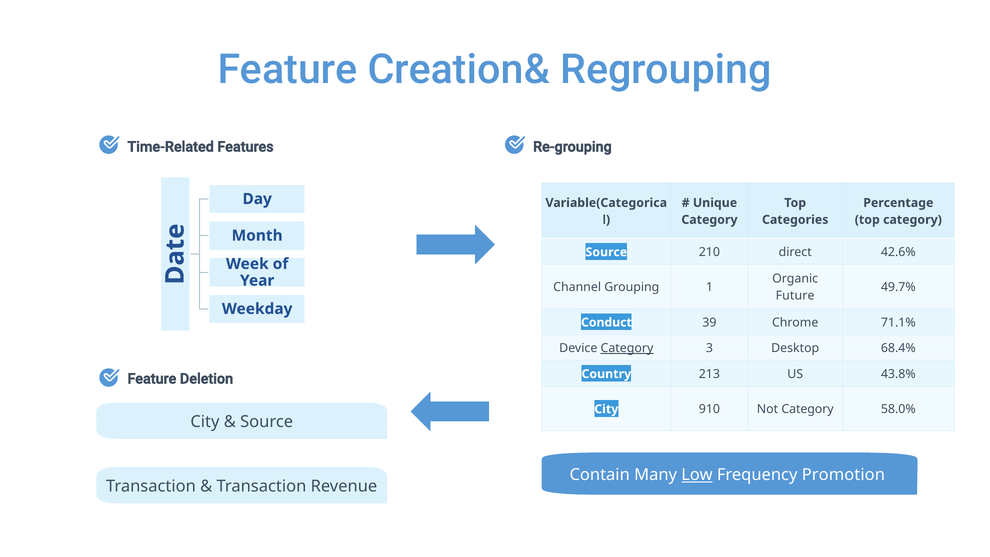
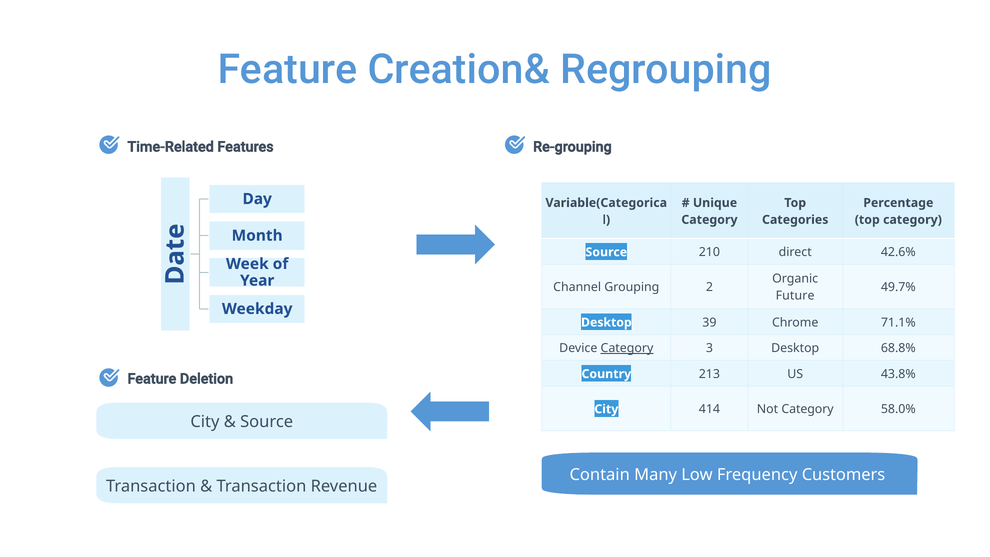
1: 1 -> 2 (709, 287)
Conduct: Conduct -> Desktop (606, 322)
68.4%: 68.4% -> 68.8% (898, 348)
910: 910 -> 414 (709, 409)
Low underline: present -> none (697, 475)
Promotion: Promotion -> Customers (843, 475)
